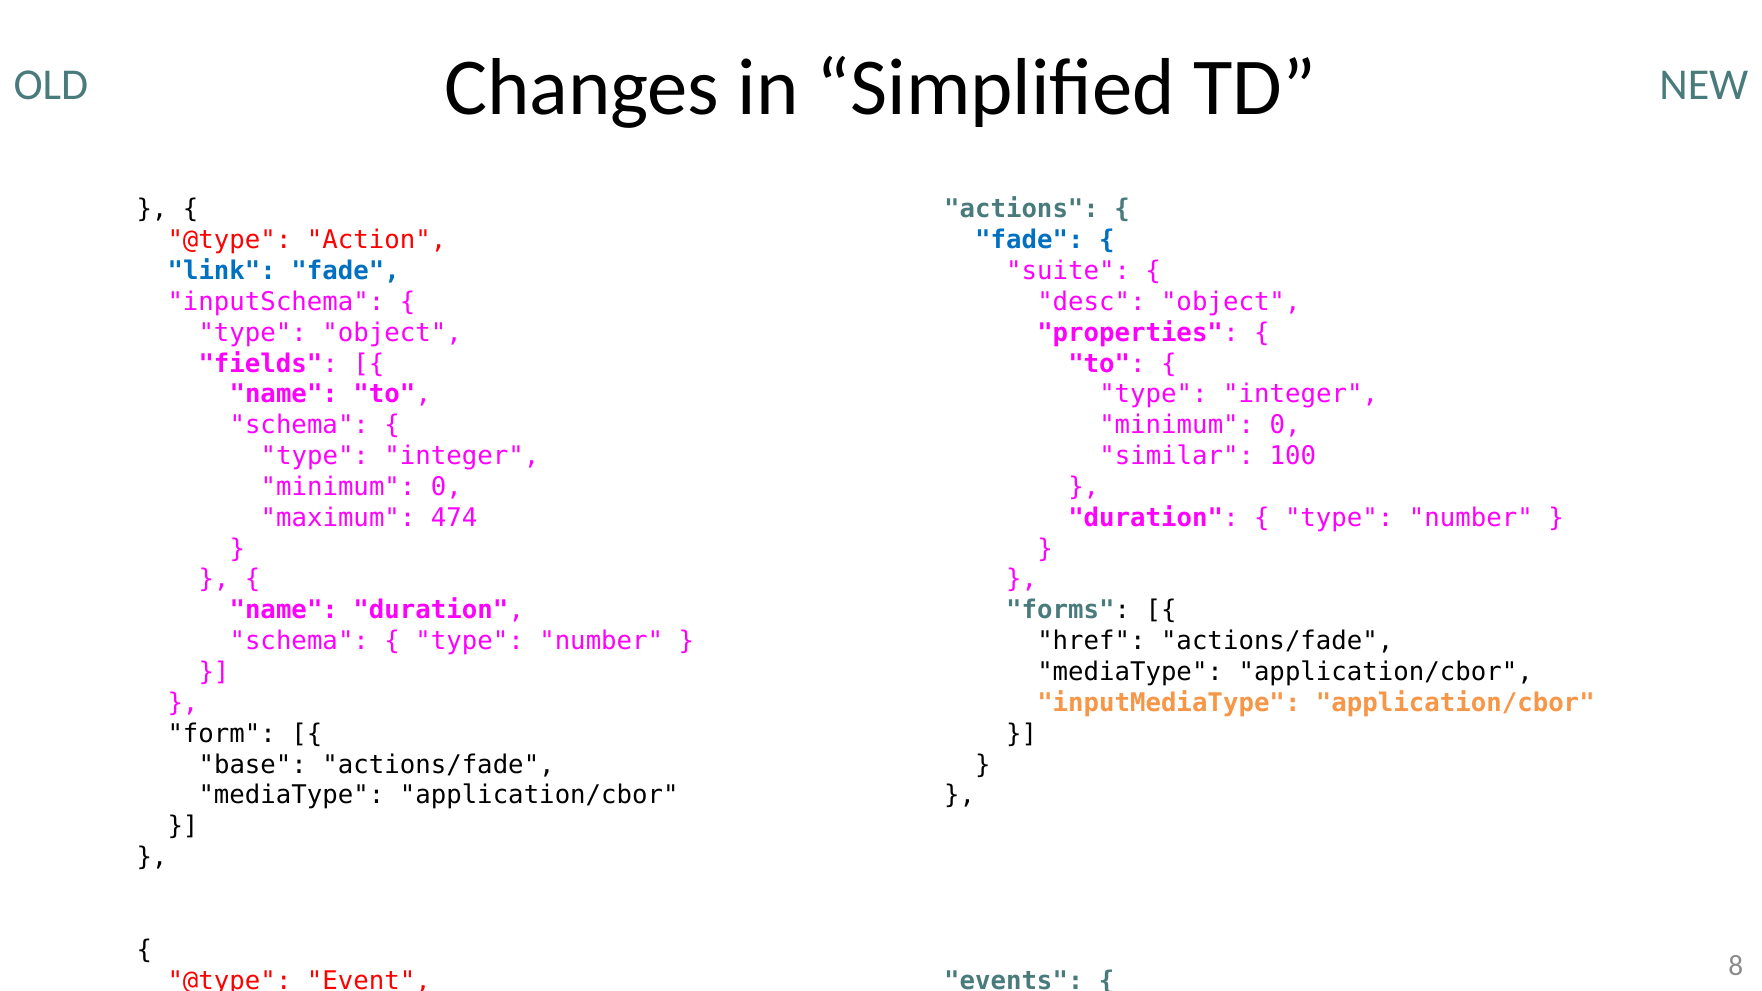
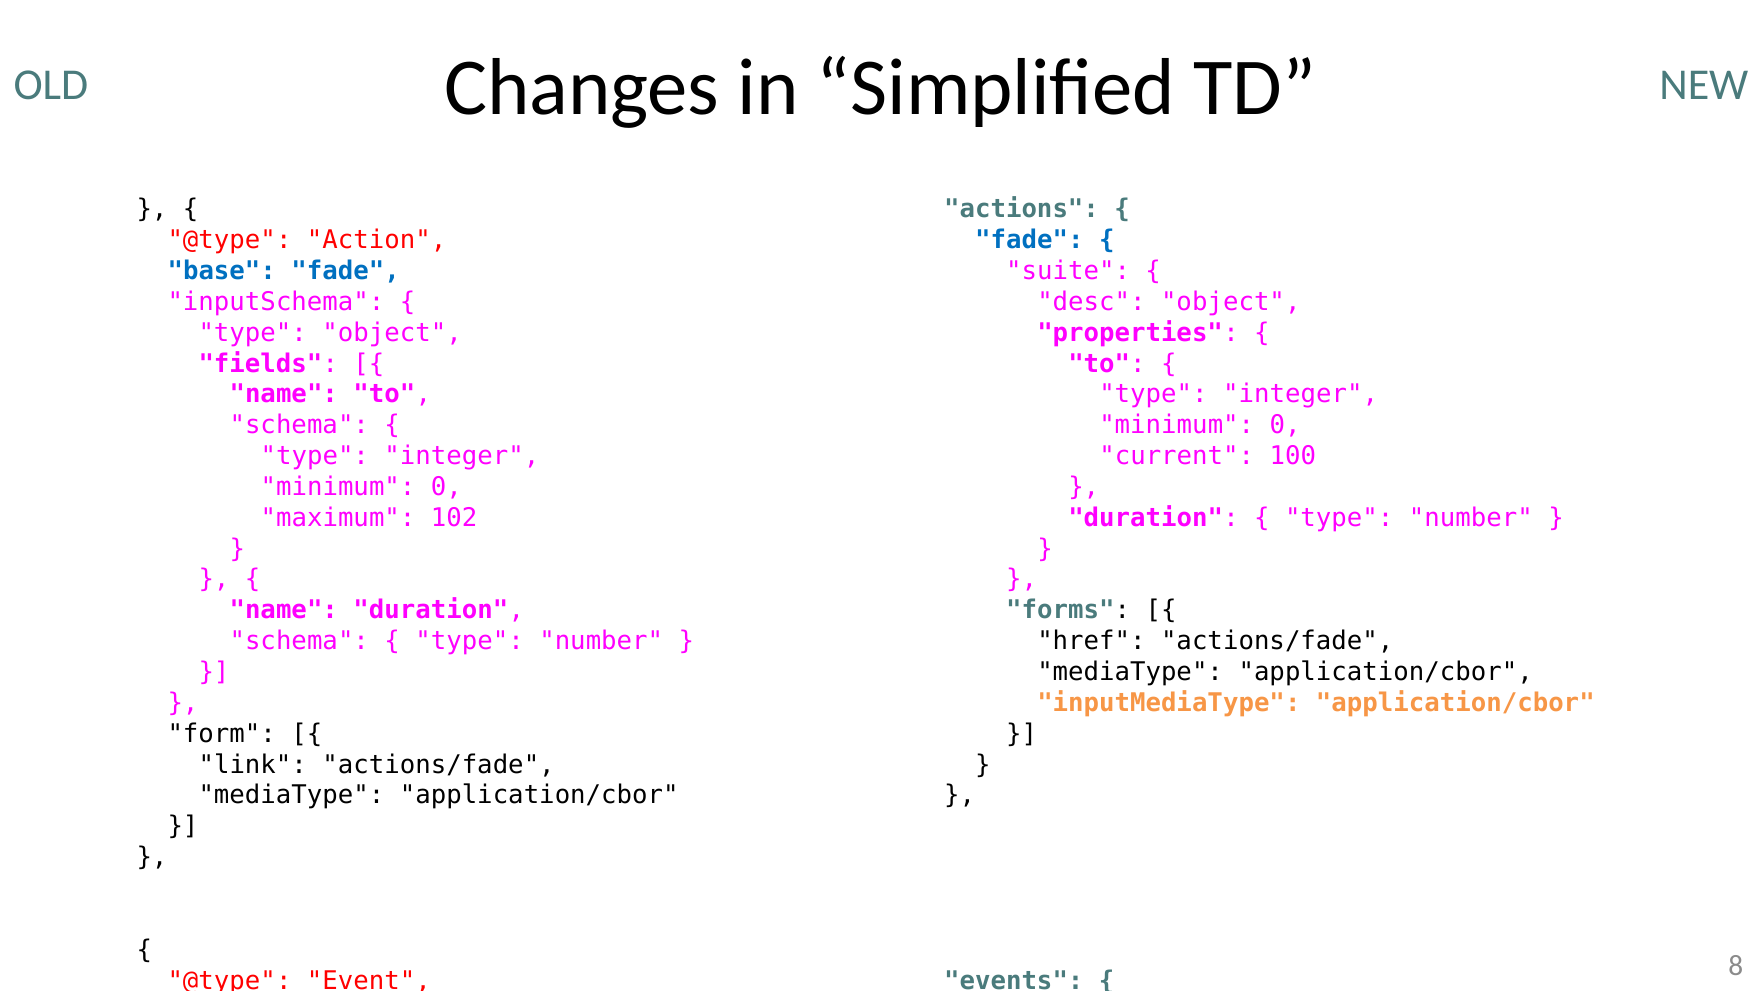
link: link -> base (222, 271)
similar: similar -> current (1177, 456)
474: 474 -> 102 (454, 518)
base: base -> link (253, 764)
